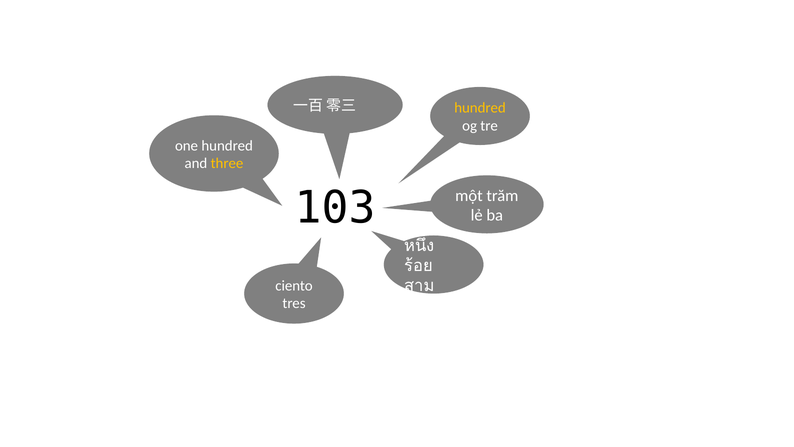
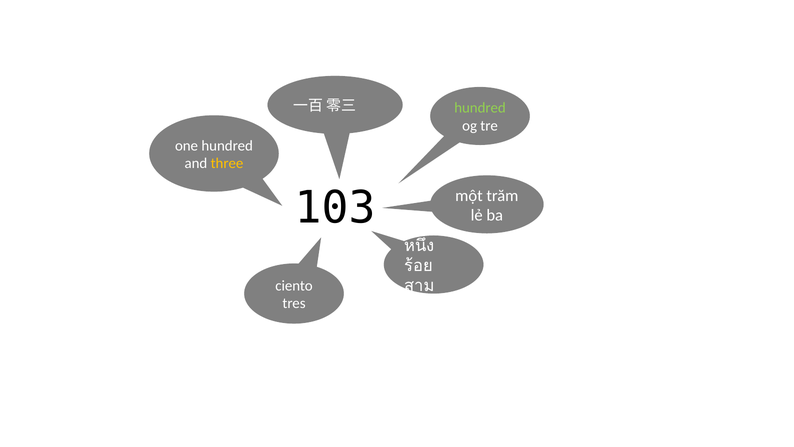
hundred colour: yellow -> light green (480, 108)
